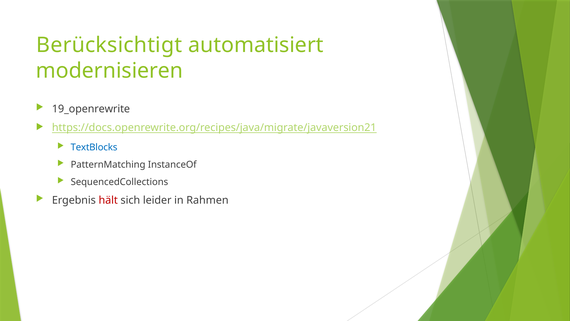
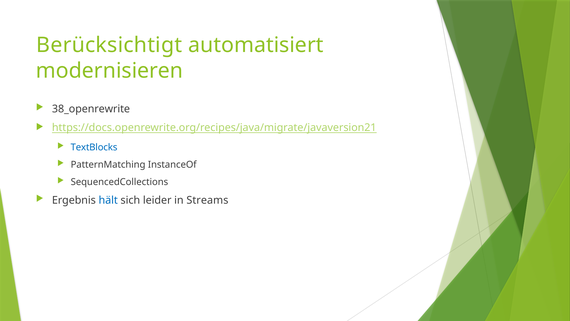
19_openrewrite: 19_openrewrite -> 38_openrewrite (91, 109)
hält colour: red -> blue (108, 200)
Rahmen: Rahmen -> Streams (207, 200)
